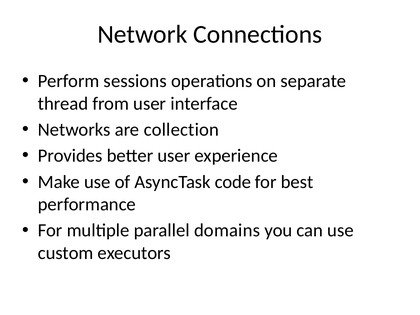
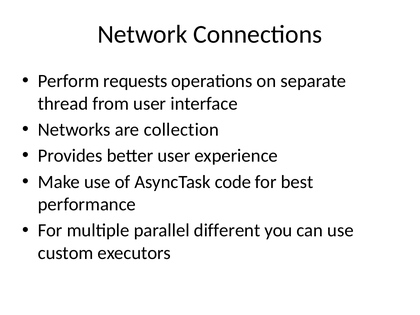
sessions: sessions -> requests (135, 81)
domains: domains -> different (227, 230)
